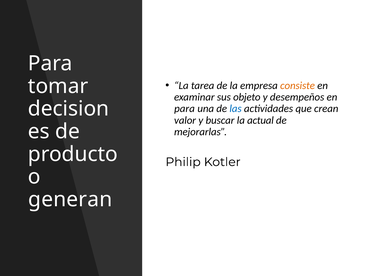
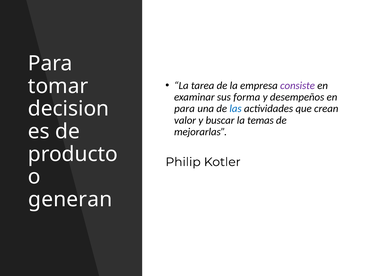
consiste colour: orange -> purple (298, 85)
objeto: objeto -> forma (247, 97)
actual: actual -> temas (260, 120)
